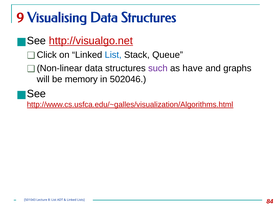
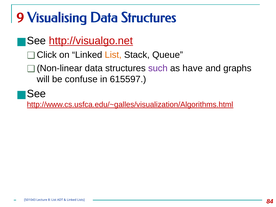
List colour: blue -> orange (113, 55)
memory: memory -> confuse (81, 79)
502046: 502046 -> 615597 (128, 79)
